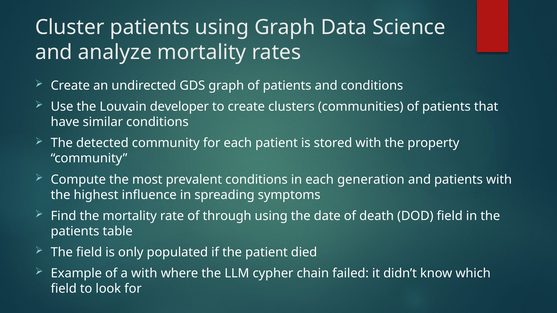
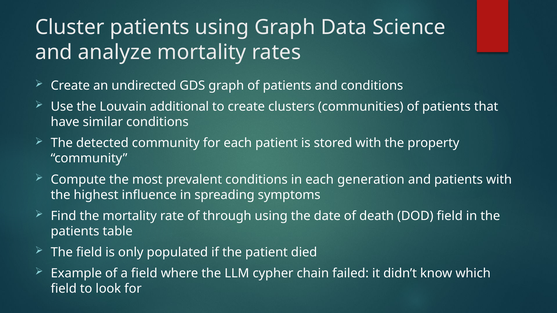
developer: developer -> additional (179, 107)
a with: with -> field (144, 274)
